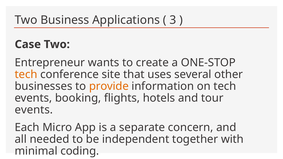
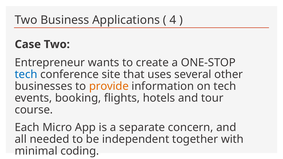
3: 3 -> 4 (173, 20)
tech colour: orange -> blue (26, 74)
events: events -> course (34, 110)
